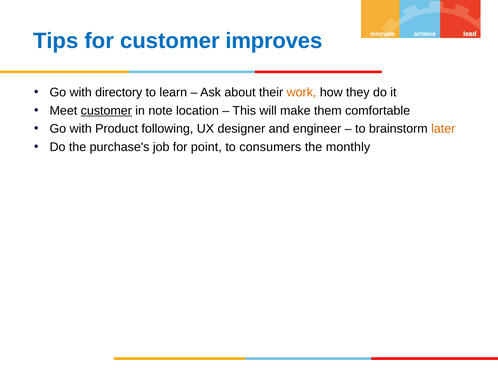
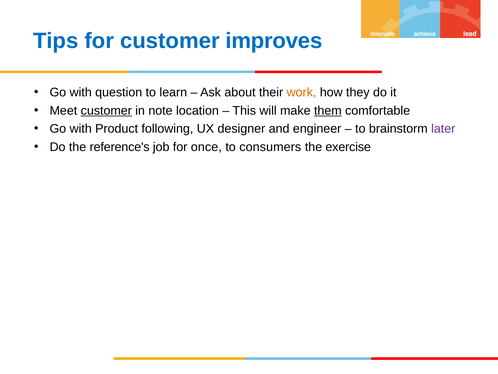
directory: directory -> question (119, 92)
them underline: none -> present (328, 110)
later colour: orange -> purple (443, 129)
purchase's: purchase's -> reference's (120, 147)
point: point -> once (206, 147)
monthly: monthly -> exercise (348, 147)
